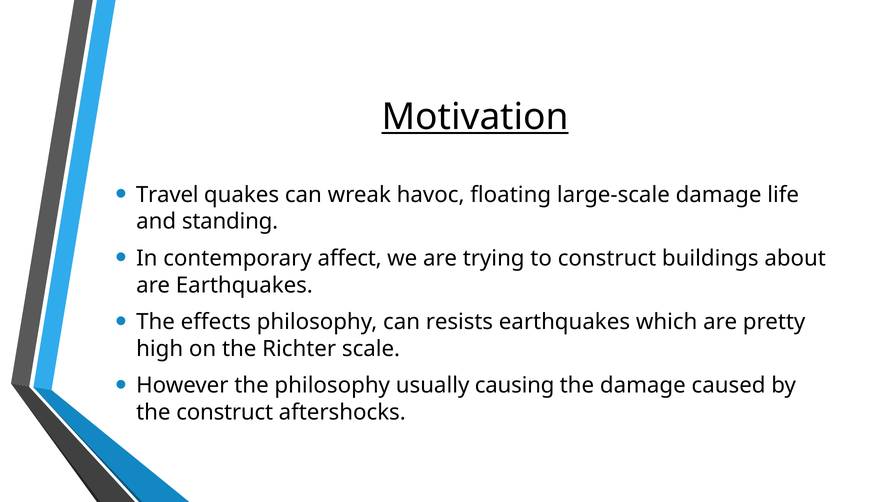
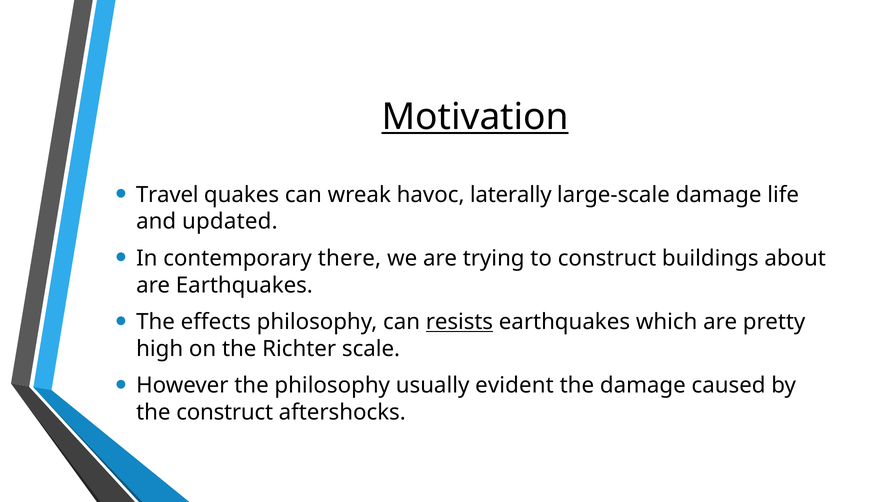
floating: floating -> laterally (511, 195)
standing: standing -> updated (230, 221)
affect: affect -> there (349, 258)
resists underline: none -> present (459, 322)
causing: causing -> evident (514, 385)
